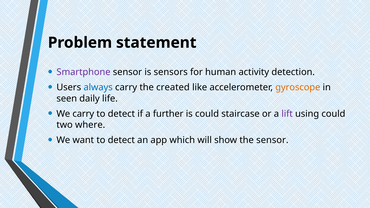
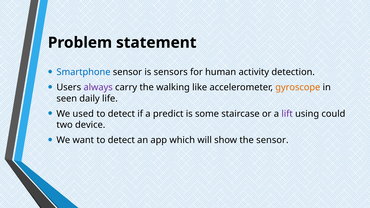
Smartphone colour: purple -> blue (83, 72)
always colour: blue -> purple (98, 87)
created: created -> walking (173, 87)
We carry: carry -> used (83, 114)
further: further -> predict (168, 114)
is could: could -> some (207, 114)
where: where -> device (90, 125)
